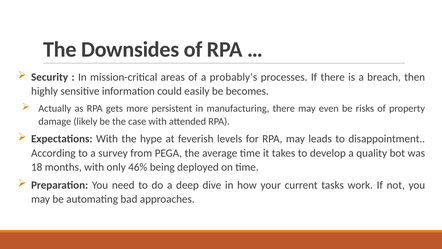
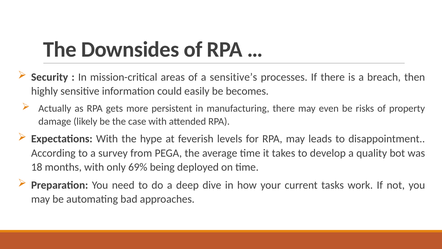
probably’s: probably’s -> sensitive’s (233, 77)
46%: 46% -> 69% (138, 167)
